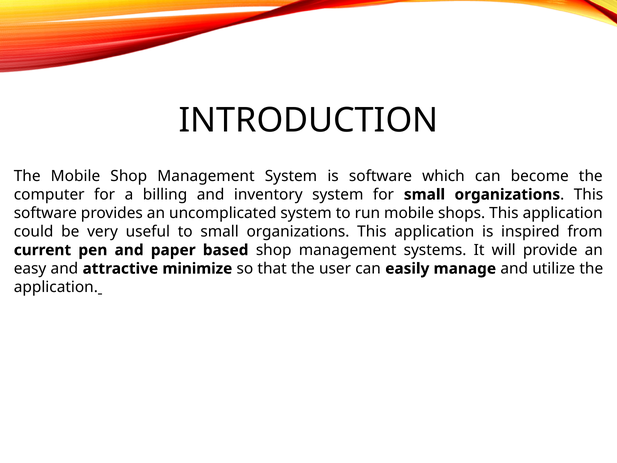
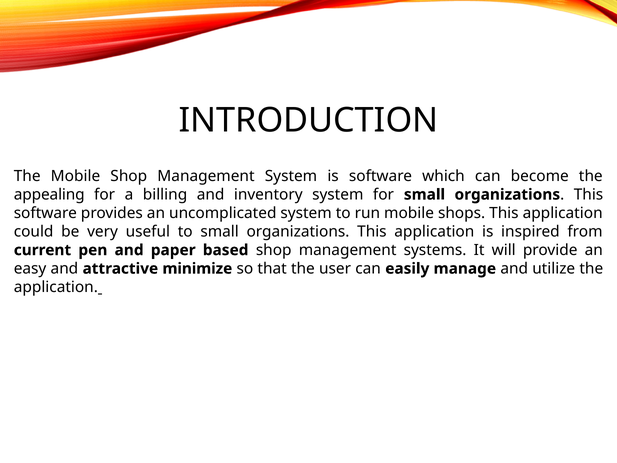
computer: computer -> appealing (49, 194)
